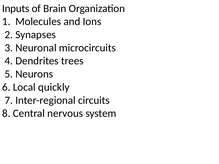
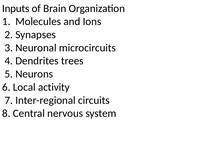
quickly: quickly -> activity (54, 87)
